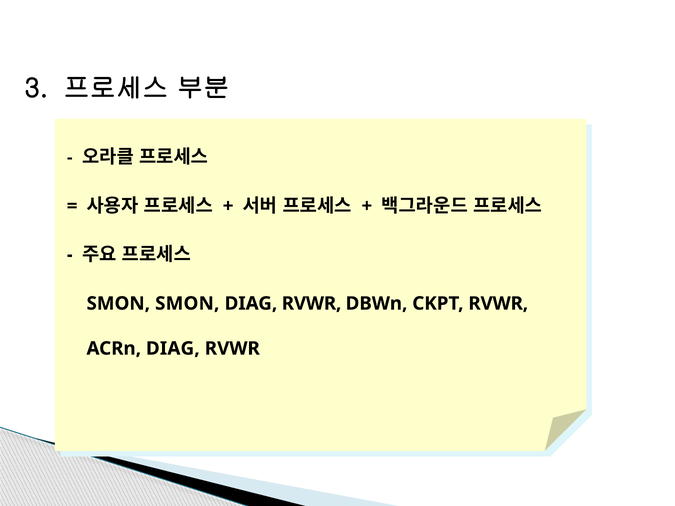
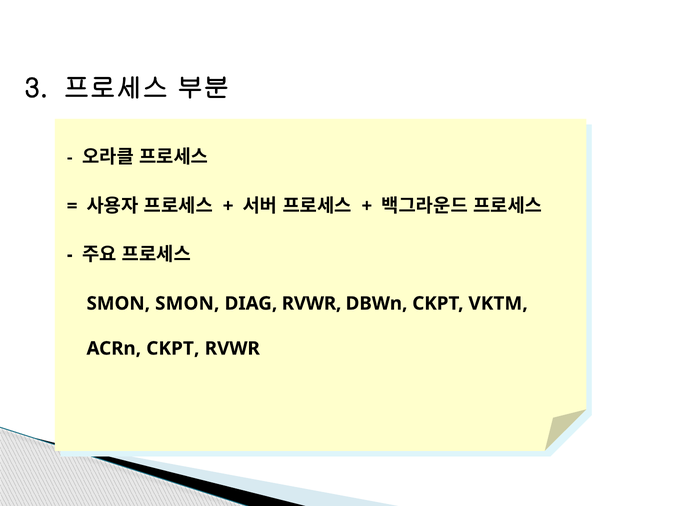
CKPT RVWR: RVWR -> VKTM (498, 304)
ACRn DIAG: DIAG -> CKPT (173, 349)
